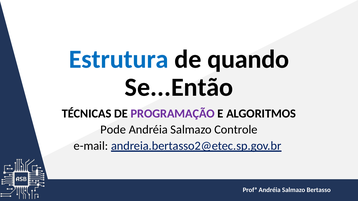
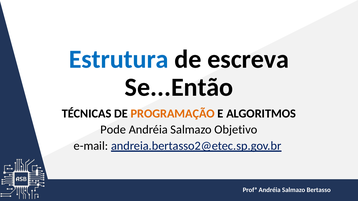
quando: quando -> escreva (248, 59)
PROGRAMAÇÃO colour: purple -> orange (173, 114)
Controle: Controle -> Objetivo (236, 130)
